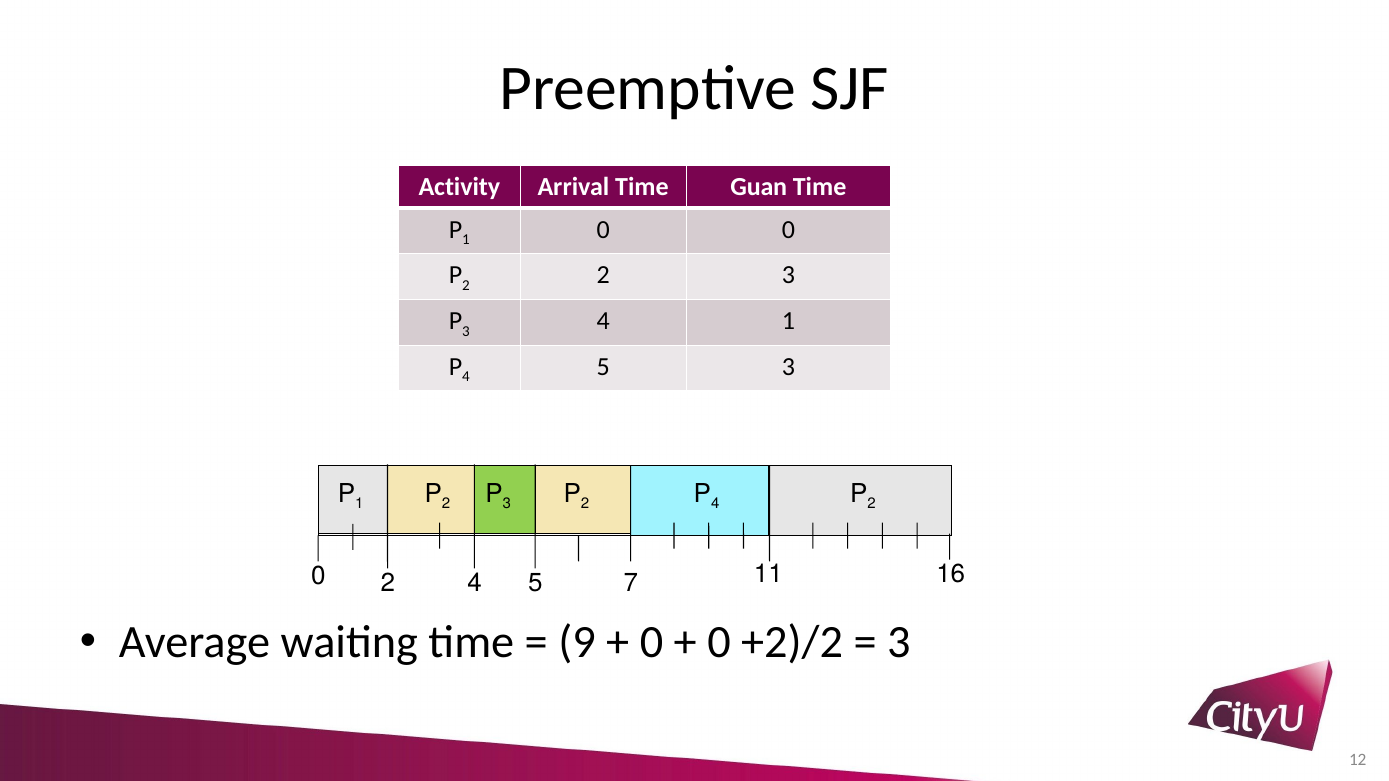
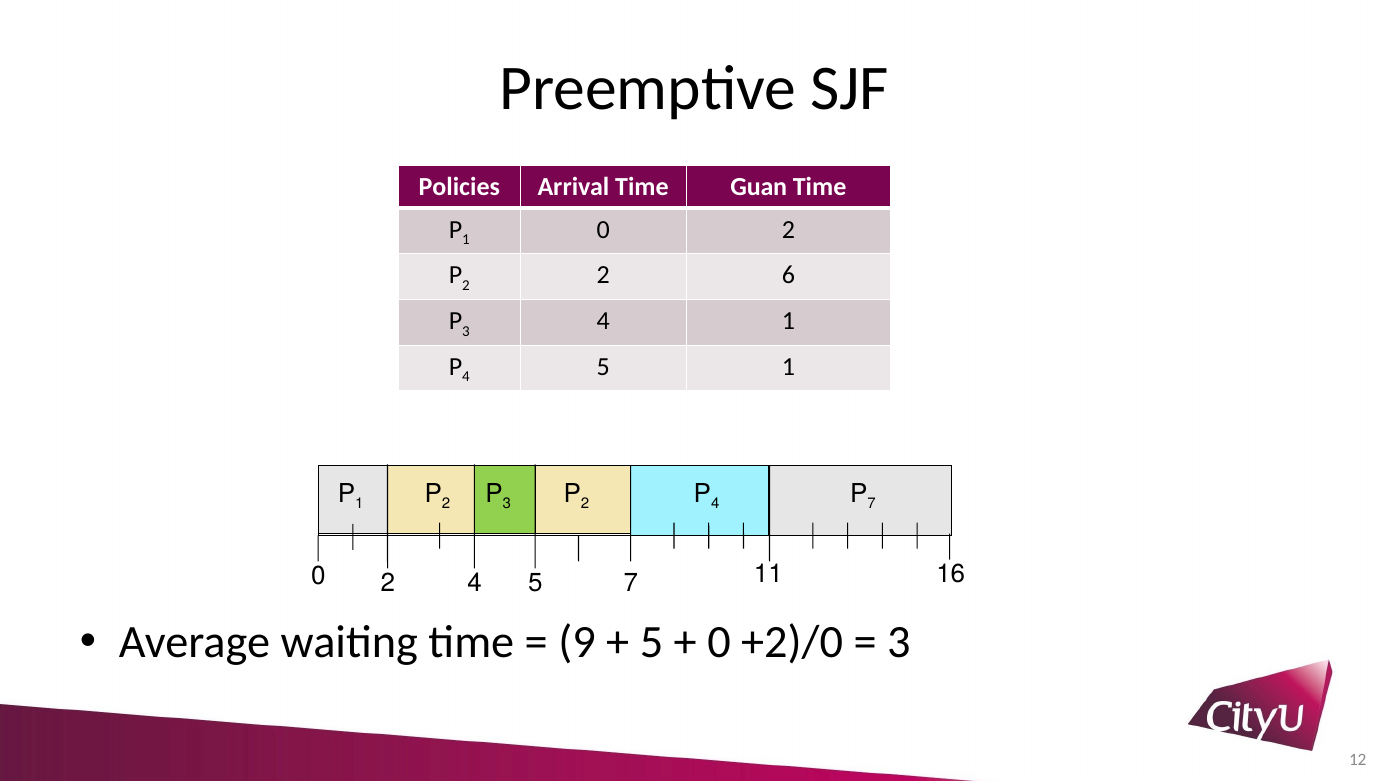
Activity: Activity -> Policies (459, 187)
0 0: 0 -> 2 (788, 230)
2 3: 3 -> 6 (788, 275)
5 3: 3 -> 1 (788, 367)
2: 2 -> 7 (872, 504)
0: 0 -> 5 (652, 643)
+2)/2: +2)/2 -> +2)/0 (792, 643)
